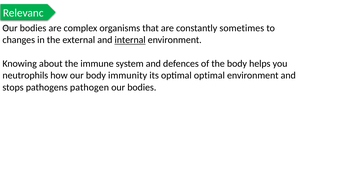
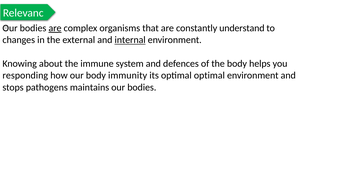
are underline: none -> present (55, 28)
sometimes: sometimes -> understand (242, 28)
neutrophils: neutrophils -> responding (25, 76)
pathogen: pathogen -> maintains (90, 87)
